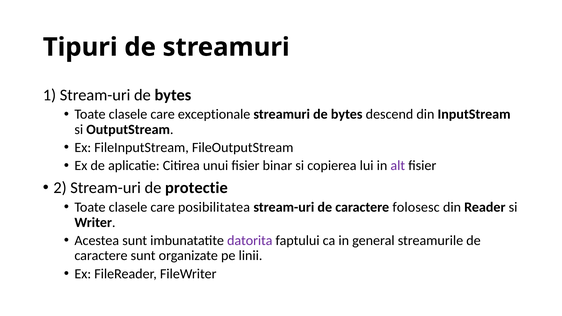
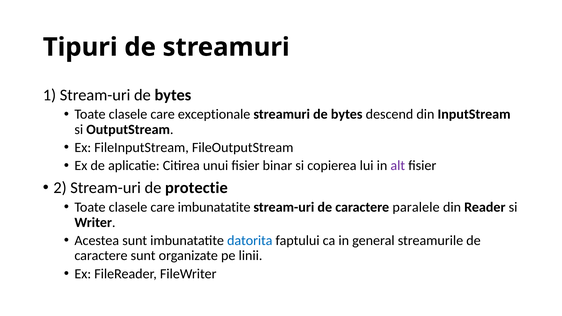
care posibilitatea: posibilitatea -> imbunatatite (214, 207)
folosesc: folosesc -> paralele (416, 207)
datorita colour: purple -> blue (250, 241)
